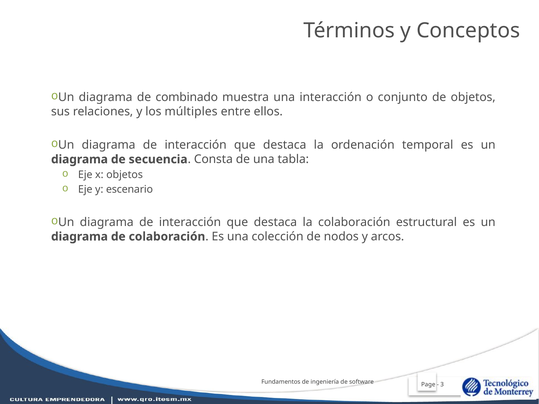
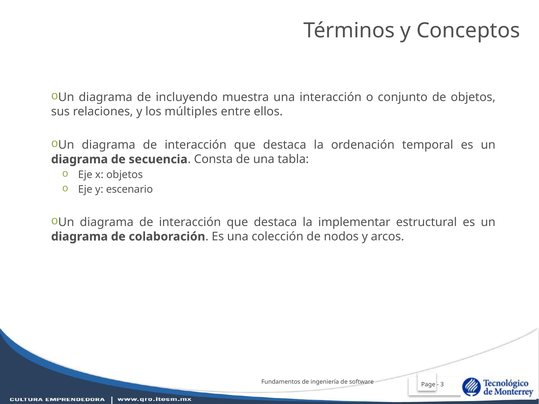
combinado: combinado -> incluyendo (187, 97)
la colaboración: colaboración -> implementar (354, 222)
